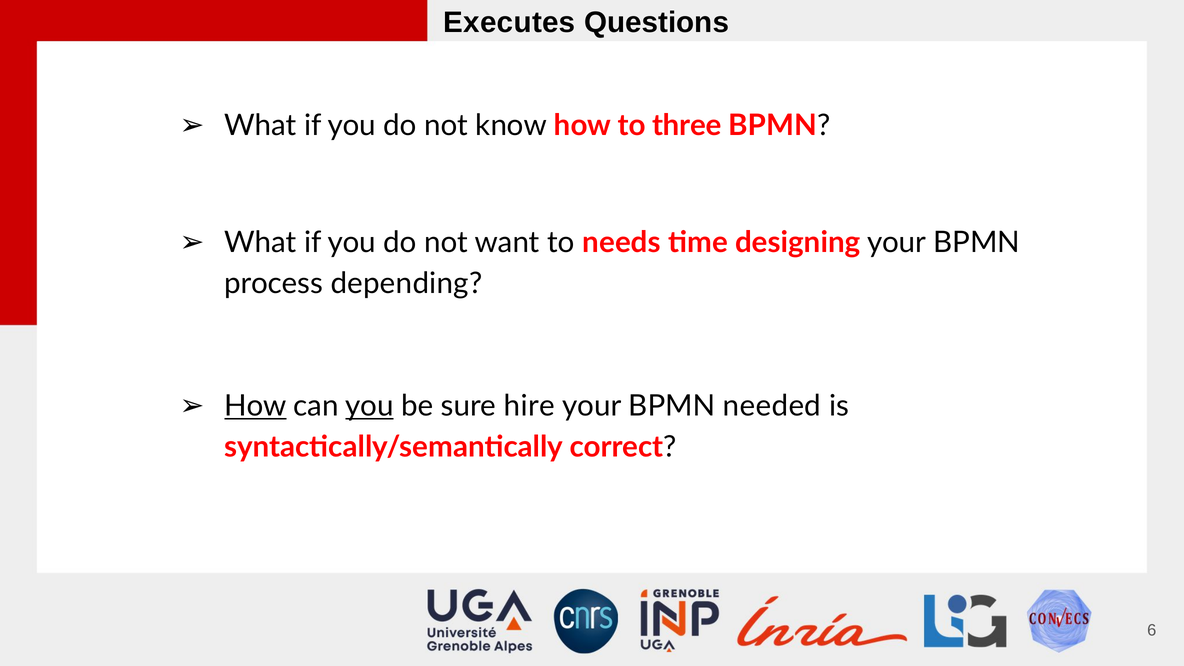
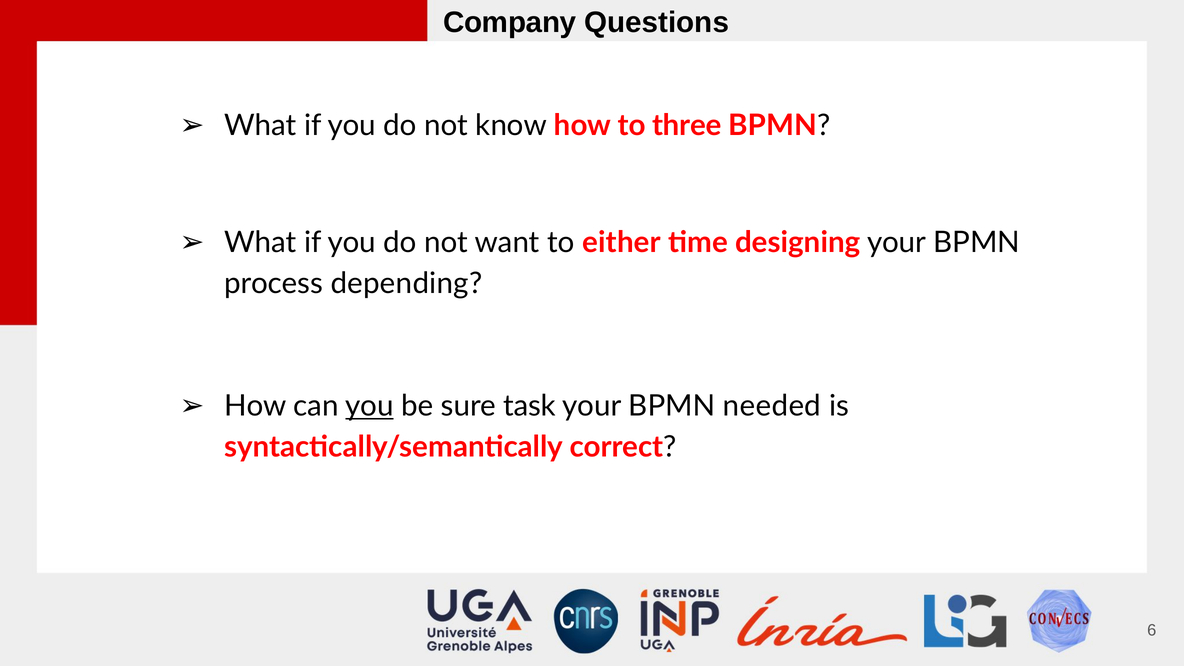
Executes: Executes -> Company (510, 23)
needs: needs -> either (622, 243)
How underline: present -> none (255, 406)
hire: hire -> task (530, 406)
